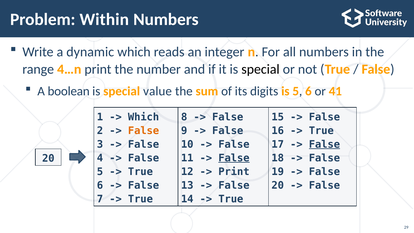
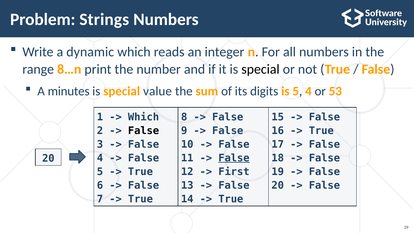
Within: Within -> Strings (104, 20)
4…n: 4…n -> 8…n (69, 69)
boolean: boolean -> minutes (69, 91)
5 6: 6 -> 4 (308, 91)
41: 41 -> 53 (335, 91)
False colour: orange -> black (144, 131)
False underline: present -> none (324, 144)
Print: Print -> First (234, 172)
